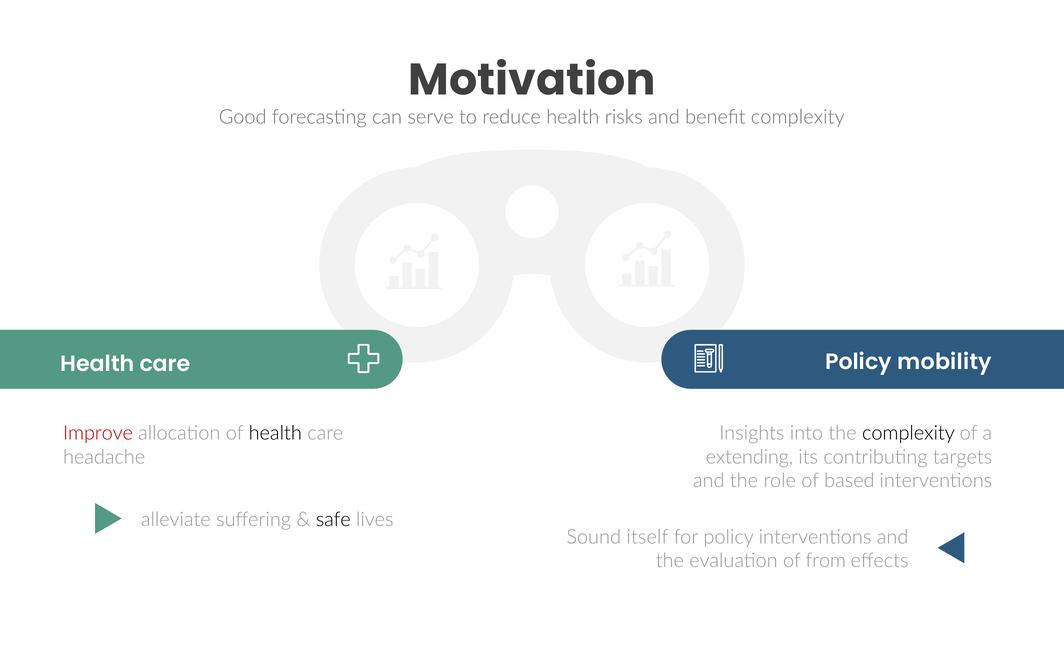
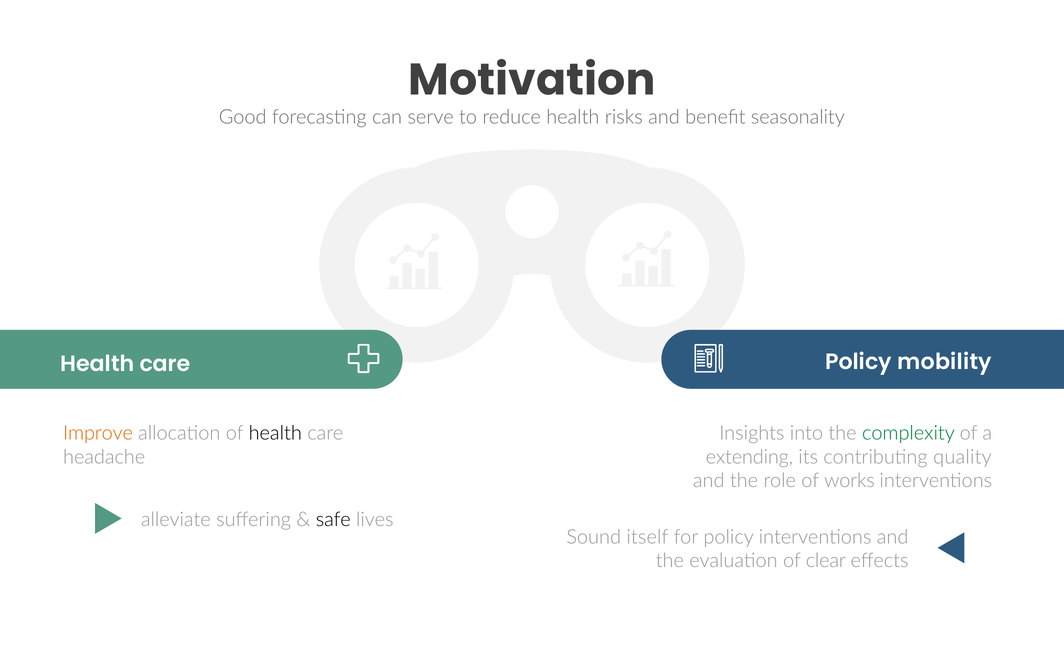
benefit complexity: complexity -> seasonality (798, 117)
Improve colour: red -> orange (98, 433)
complexity colour: black -> green (908, 433)
targets: targets -> quality (962, 457)
based: based -> works (850, 481)
from: from -> clear (826, 561)
